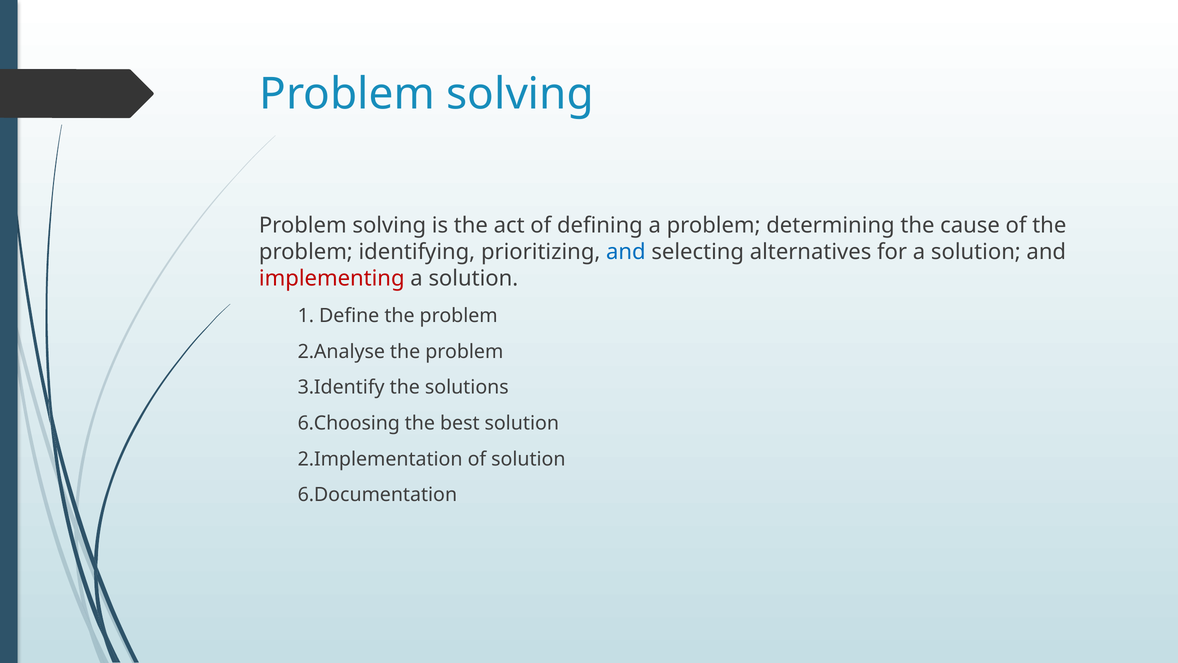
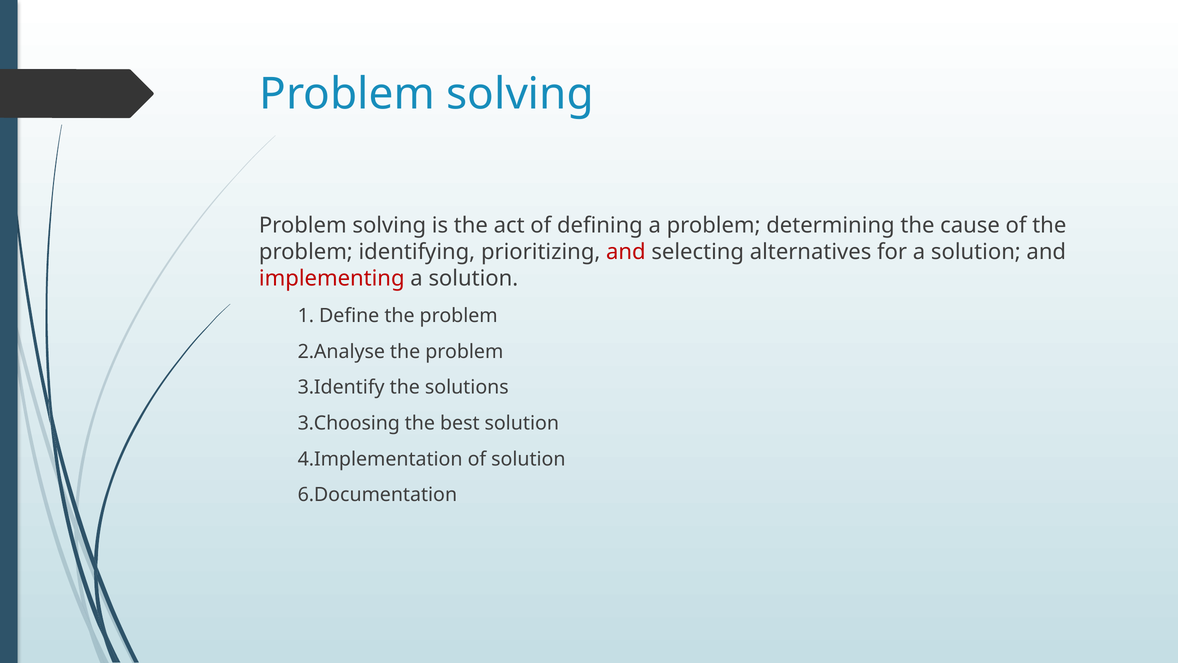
and colour: blue -> red (626, 252)
6.Choosing: 6.Choosing -> 3.Choosing (349, 423)
2.Implementation: 2.Implementation -> 4.Implementation (380, 459)
